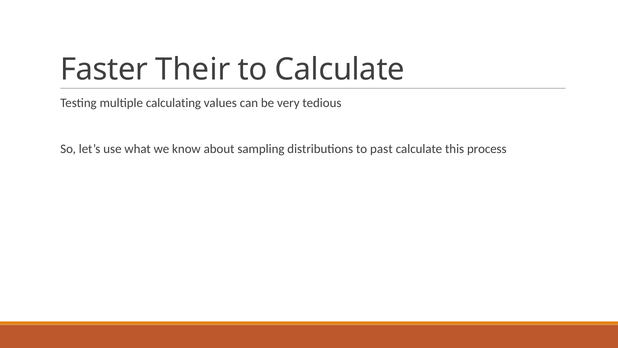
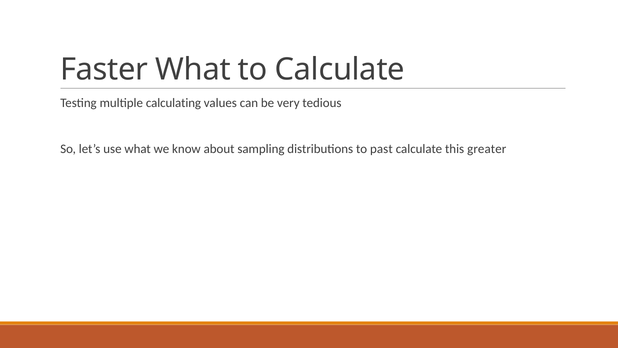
Faster Their: Their -> What (193, 69)
process: process -> greater (487, 149)
